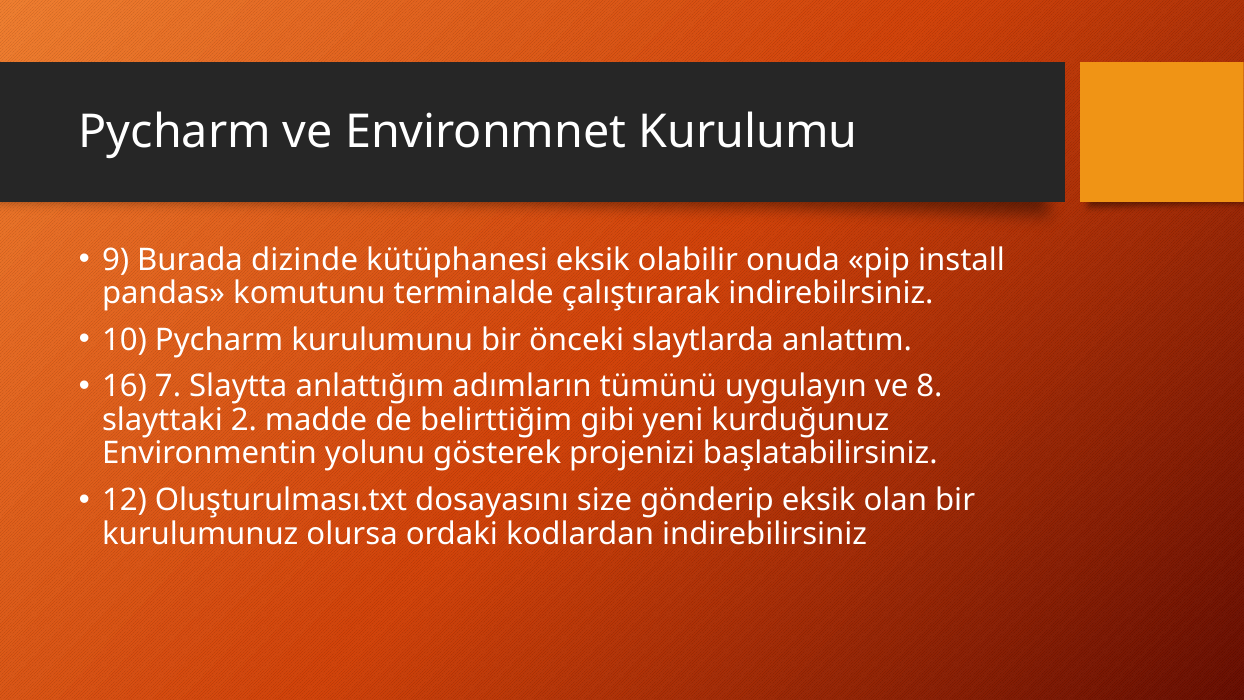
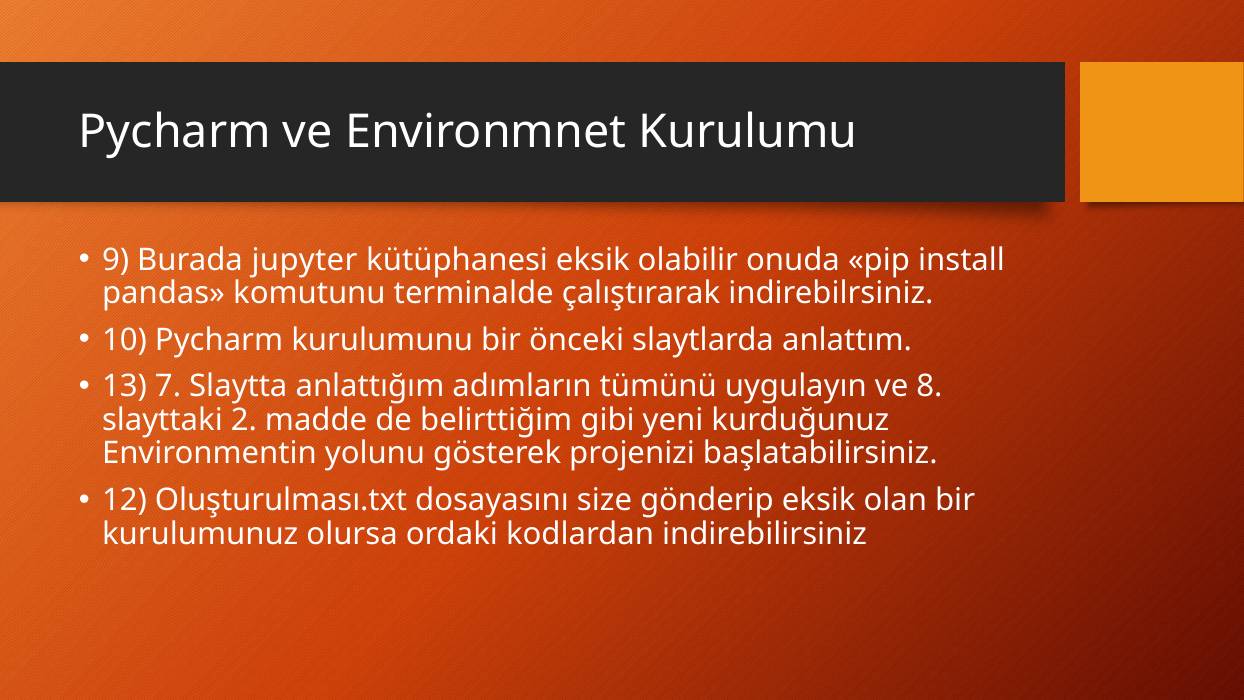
dizinde: dizinde -> jupyter (305, 260)
16: 16 -> 13 (124, 386)
